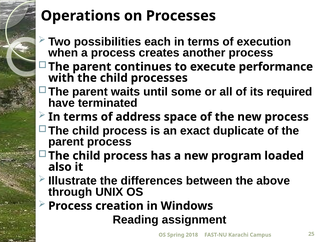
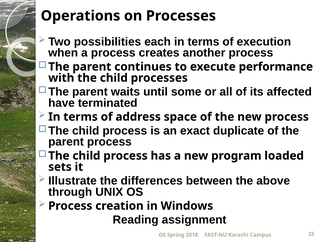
required: required -> affected (289, 92)
also: also -> sets (60, 167)
